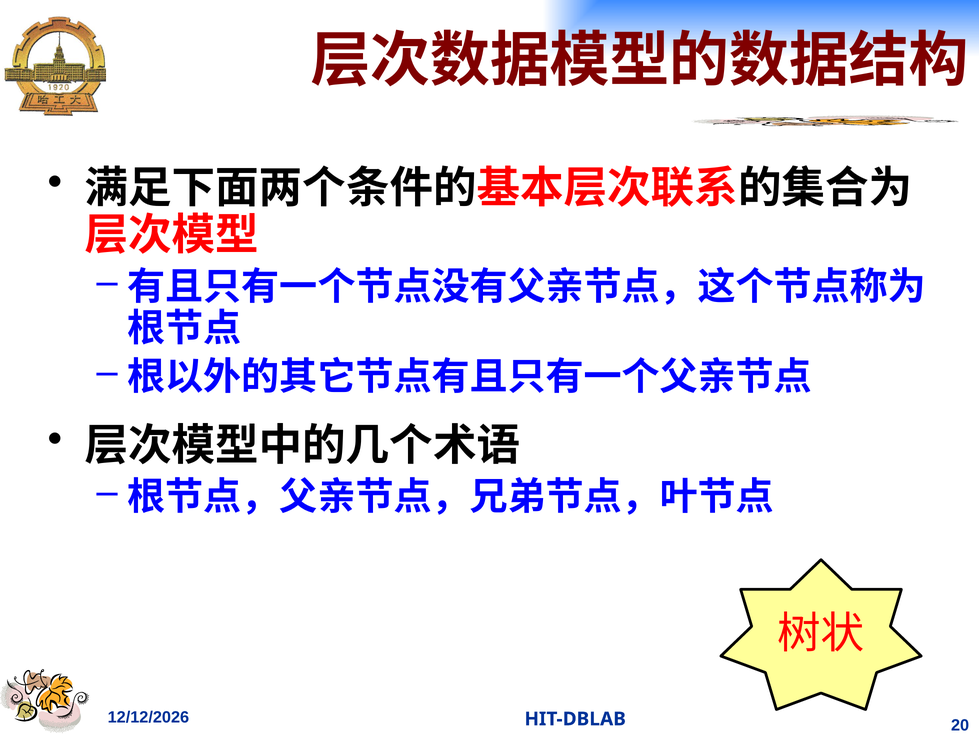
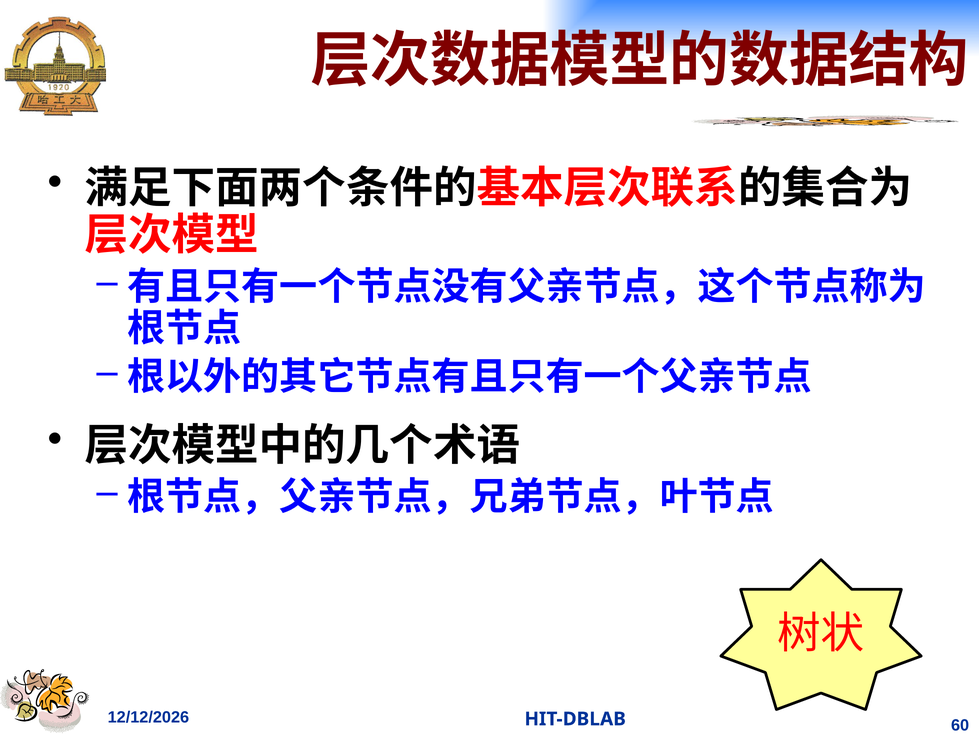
20: 20 -> 60 (960, 726)
